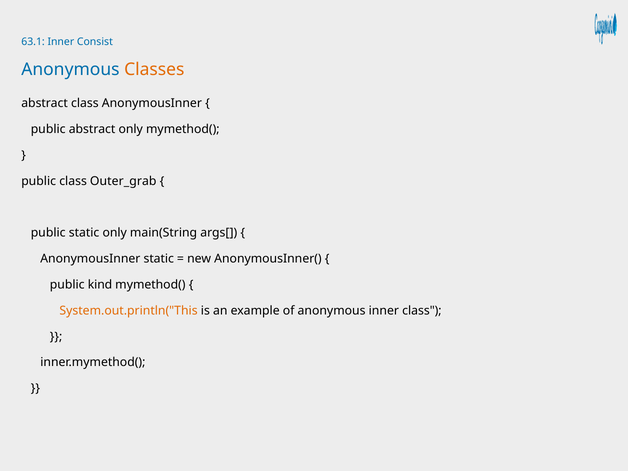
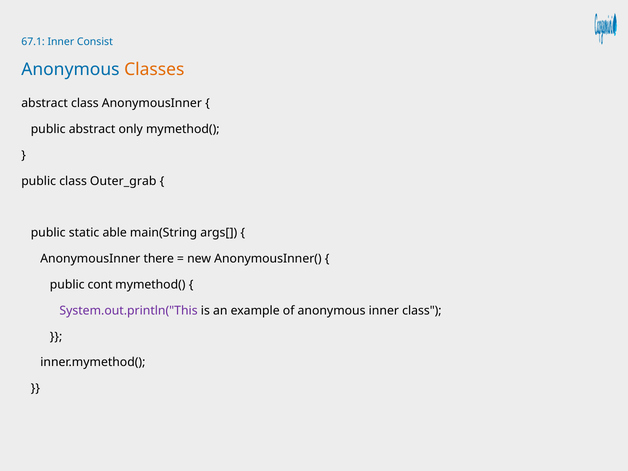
63.1: 63.1 -> 67.1 (33, 42)
static only: only -> able (115, 233)
AnonymousInner static: static -> there (159, 259)
kind: kind -> cont (100, 285)
System.out.println("This colour: orange -> purple (129, 311)
